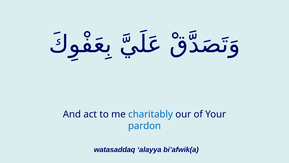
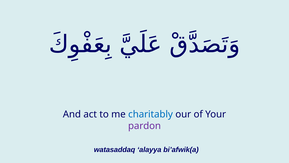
pardon colour: blue -> purple (145, 126)
